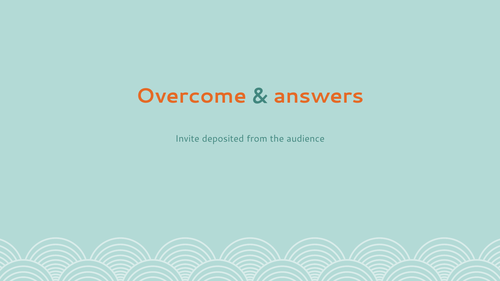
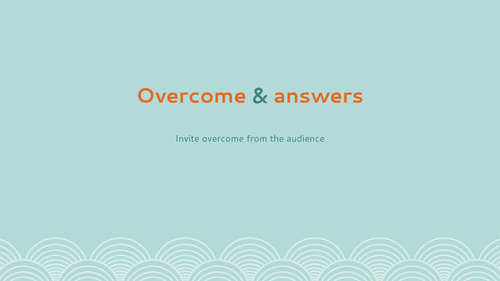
Invite deposited: deposited -> overcome (223, 139)
